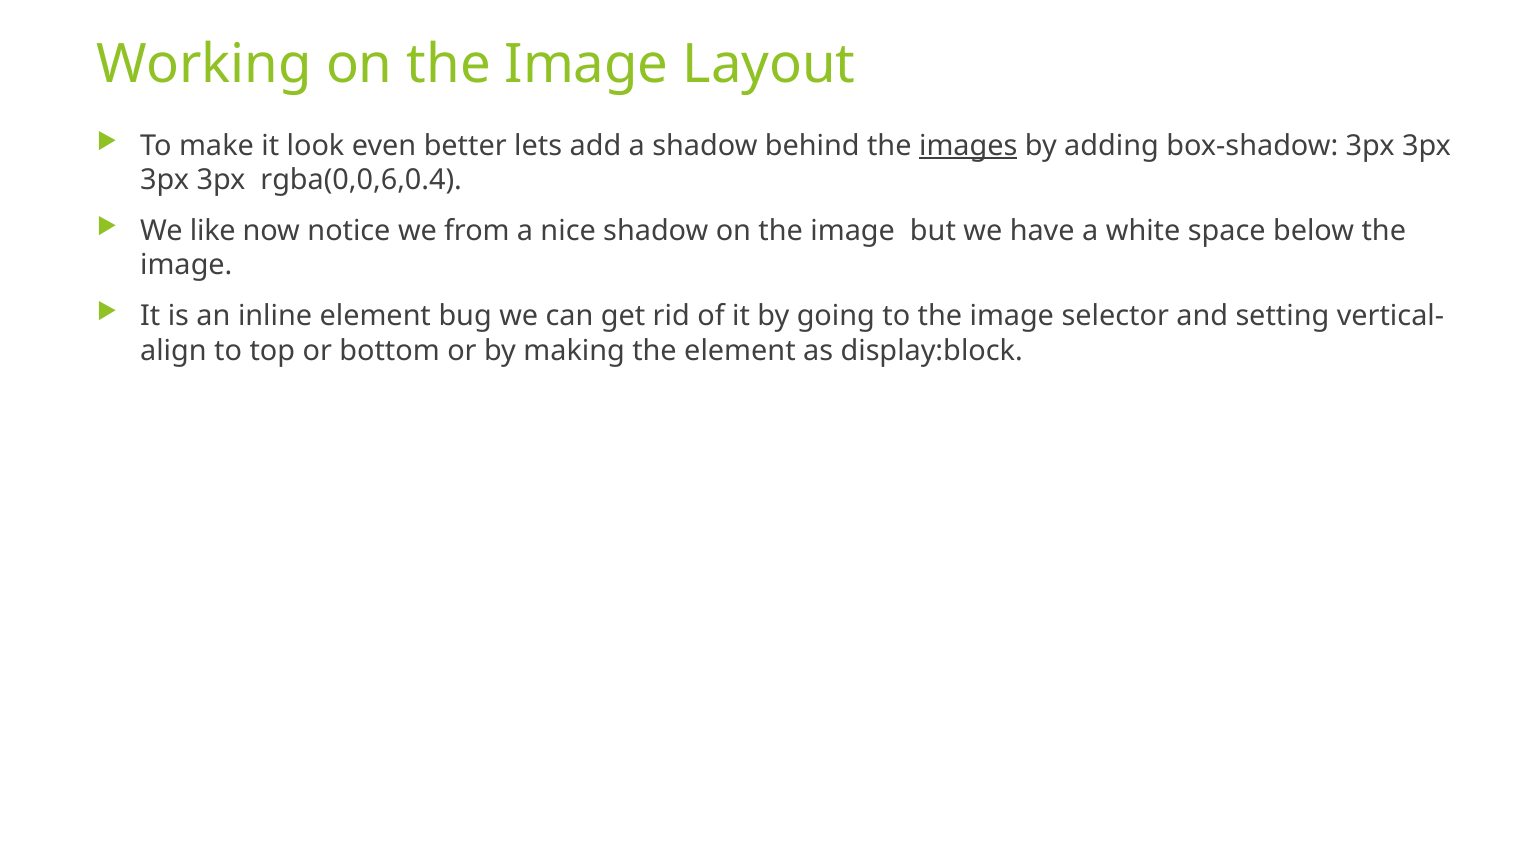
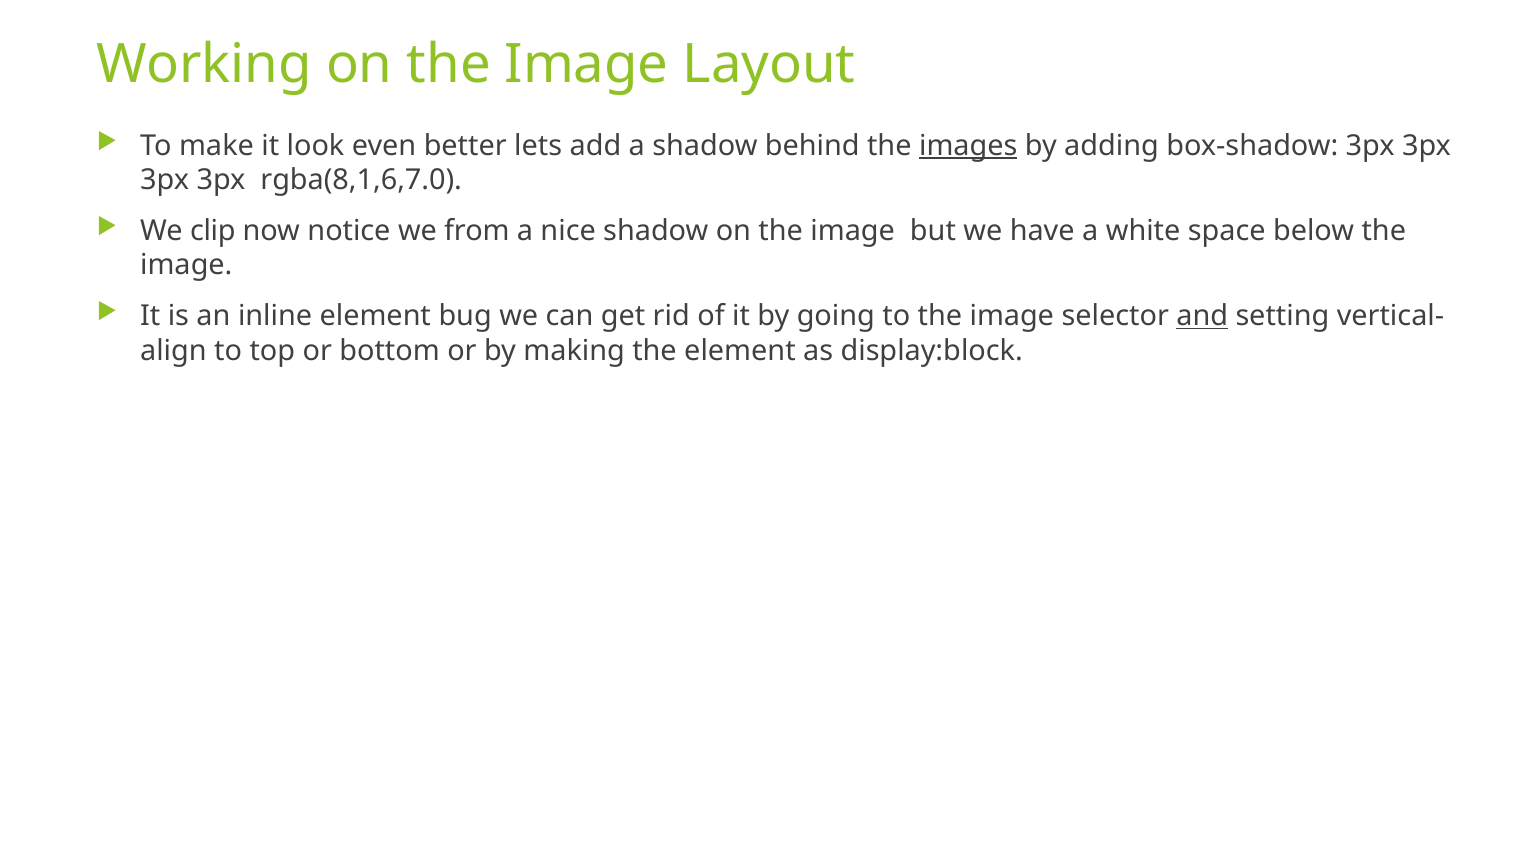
rgba(0,0,6,0.4: rgba(0,0,6,0.4 -> rgba(8,1,6,7.0 (361, 180)
like: like -> clip (213, 231)
and underline: none -> present (1202, 316)
